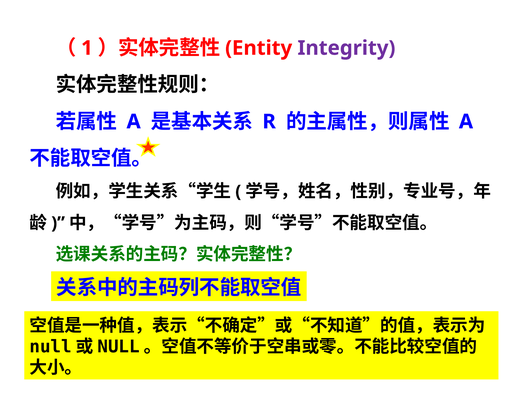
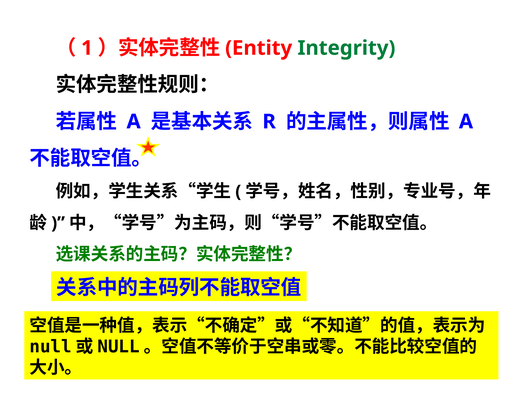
Integrity colour: purple -> green (346, 48)
